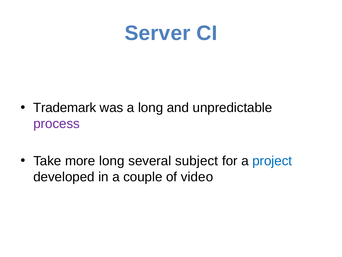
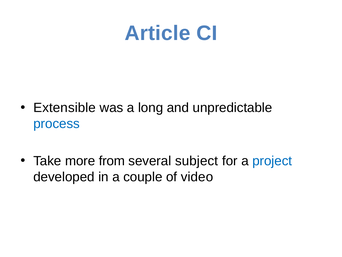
Server: Server -> Article (158, 33)
Trademark: Trademark -> Extensible (65, 108)
process colour: purple -> blue (57, 124)
more long: long -> from (112, 161)
